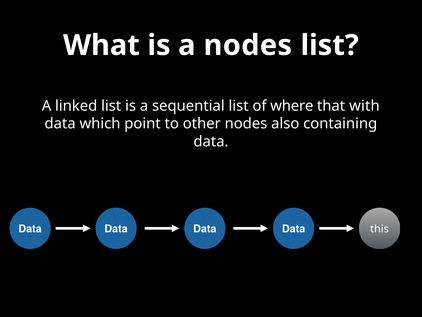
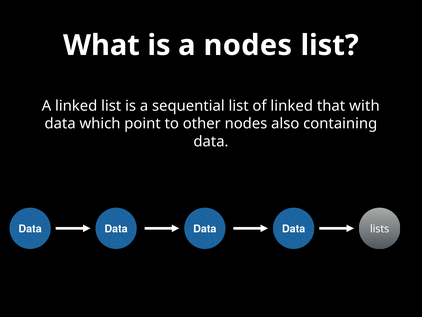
of where: where -> linked (292, 106)
this: this -> lists (380, 229)
